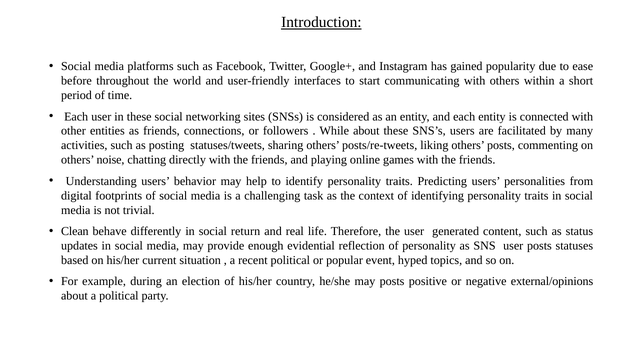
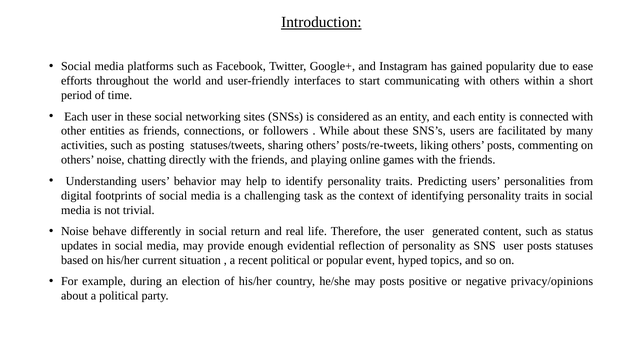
before: before -> efforts (76, 81)
Clean: Clean -> Noise (75, 231)
external/opinions: external/opinions -> privacy/opinions (552, 281)
